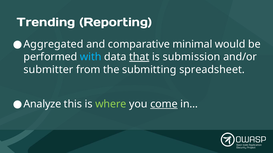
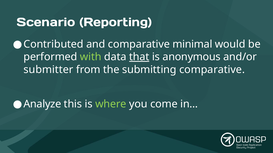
Trending: Trending -> Scenario (46, 22)
Aggregated: Aggregated -> Contributed (53, 44)
with colour: light blue -> light green (91, 57)
submission: submission -> anonymous (192, 57)
submitting spreadsheet: spreadsheet -> comparative (212, 70)
come underline: present -> none (164, 104)
